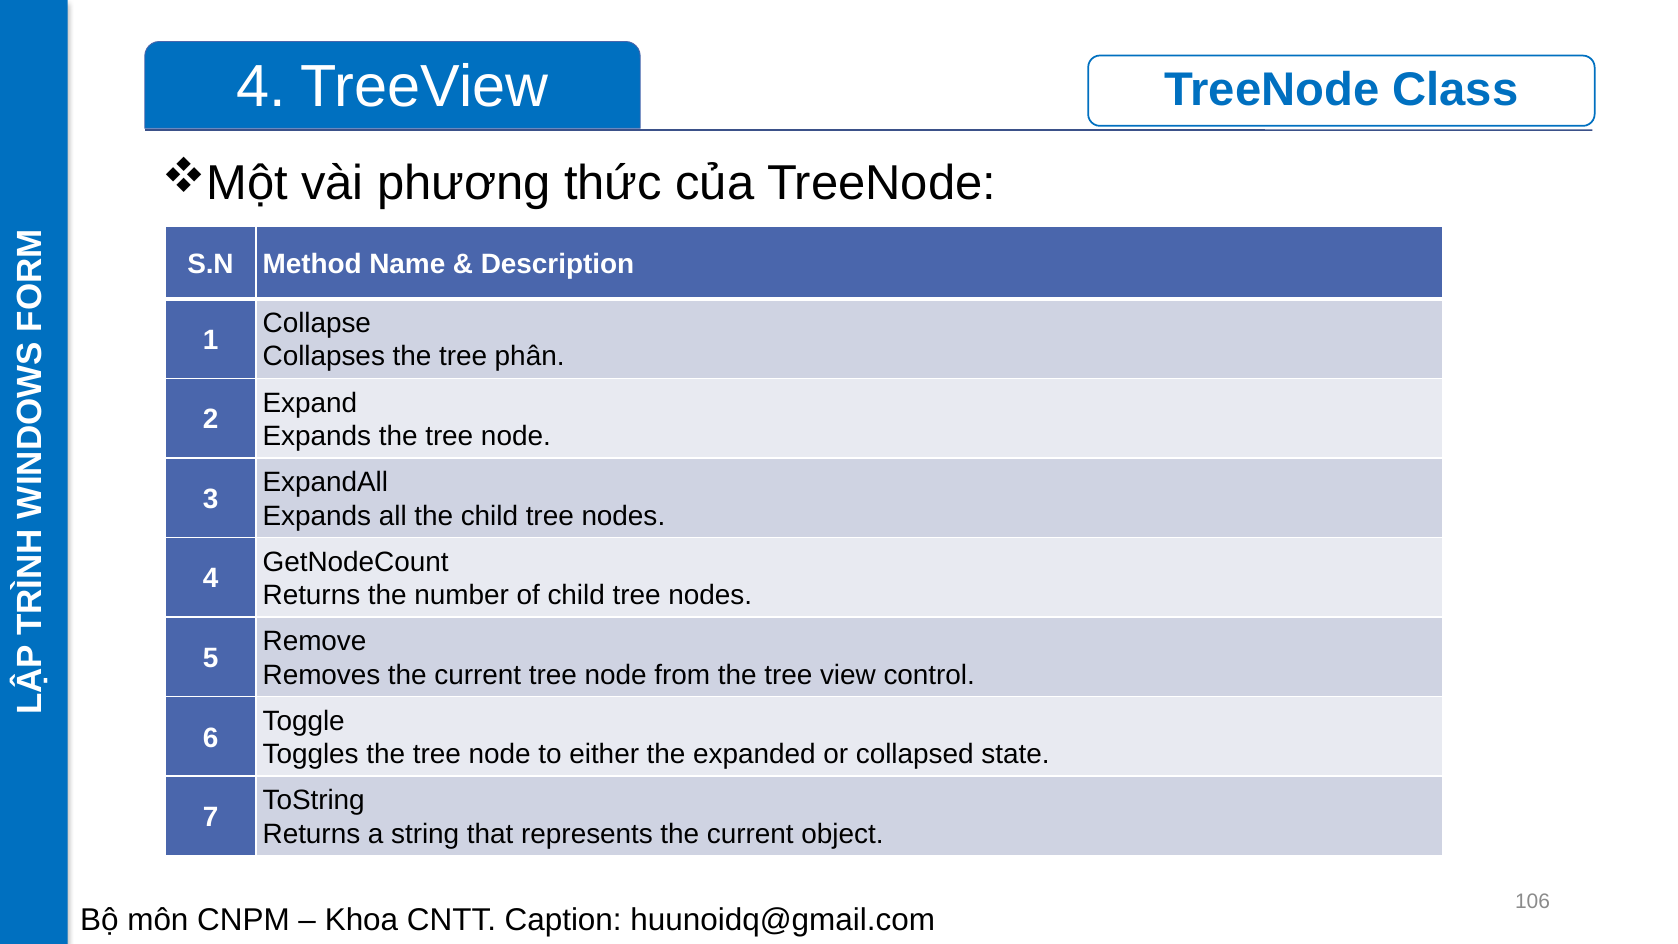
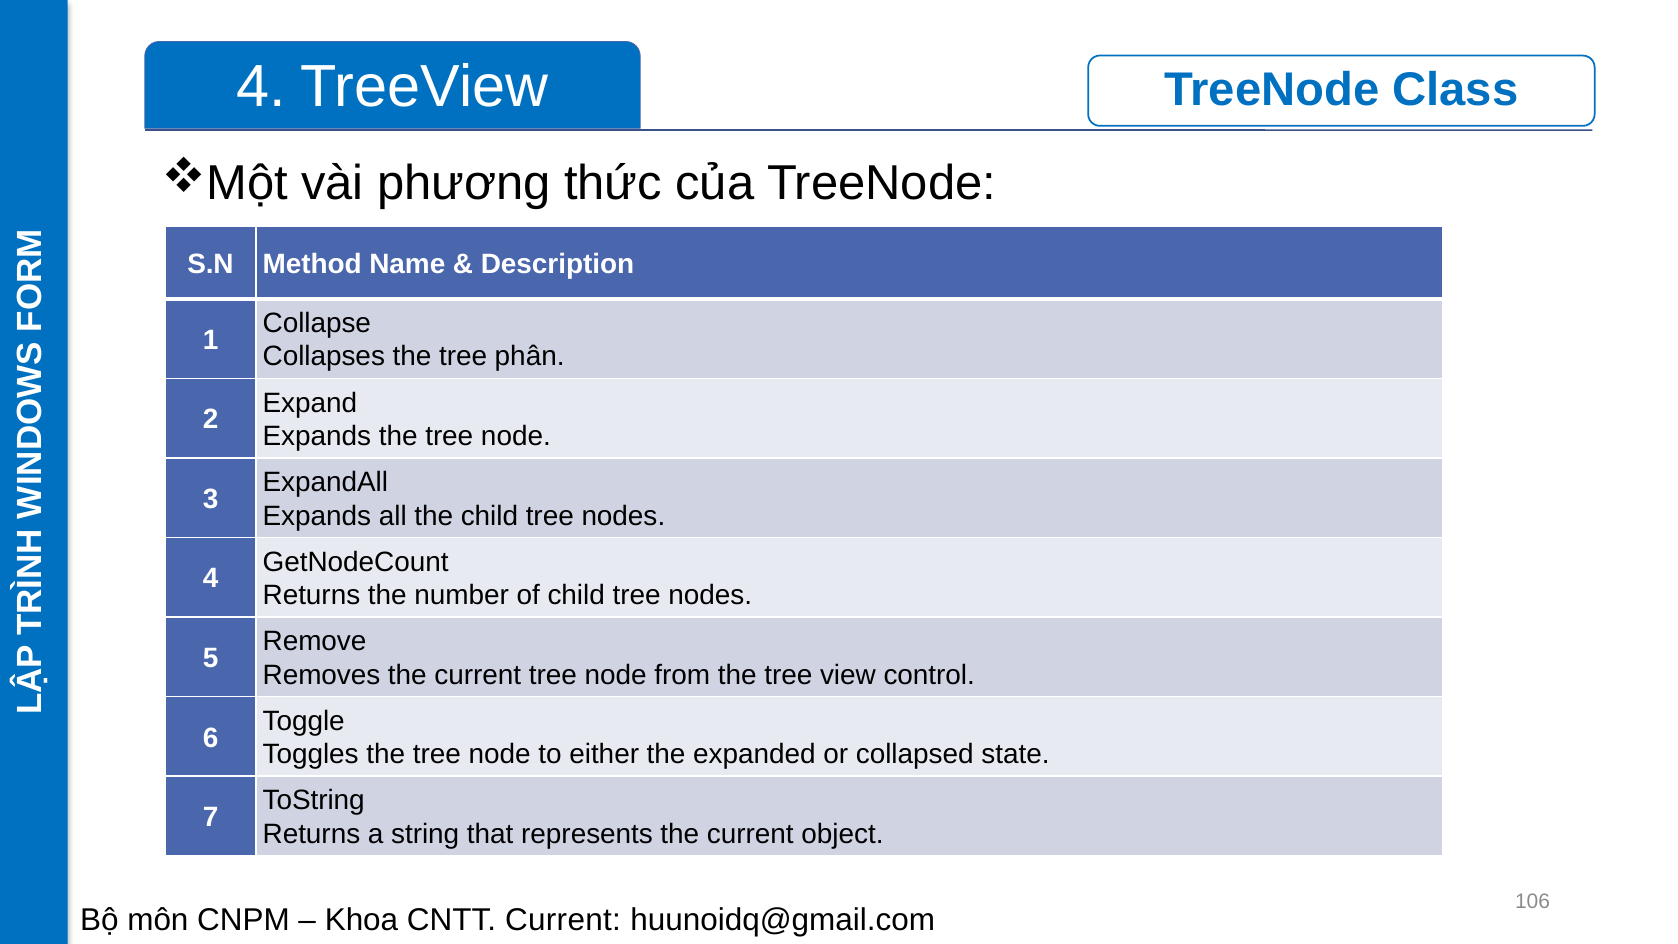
CNTT Caption: Caption -> Current (563, 920)
